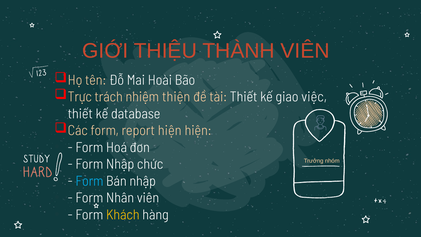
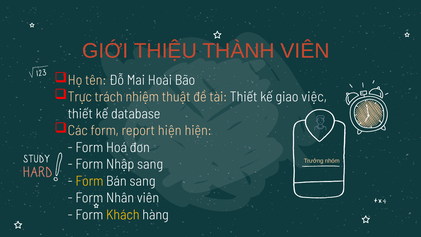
thiện: thiện -> thuật (176, 97)
Nhập chức: chức -> sang (150, 164)
Form colour: light blue -> yellow (89, 181)
Bán nhập: nhập -> sang (143, 181)
